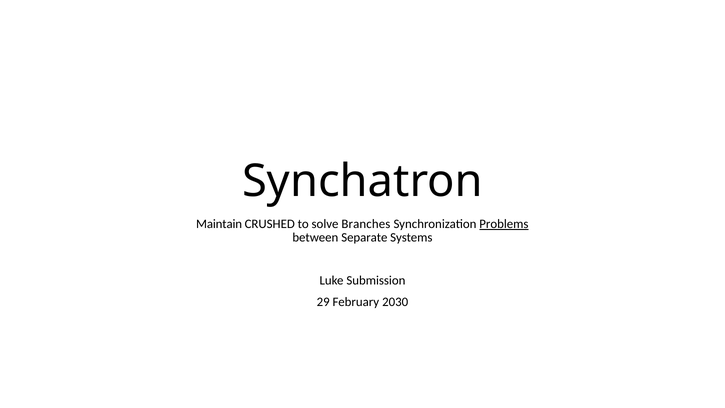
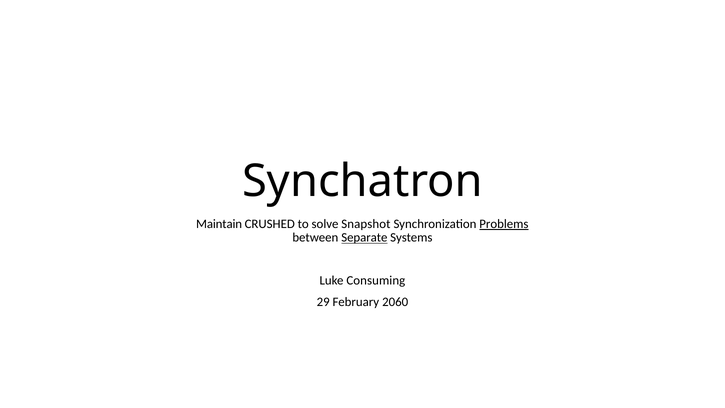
Branches: Branches -> Snapshot (366, 224)
Separate underline: none -> present (364, 238)
Submission: Submission -> Consuming (376, 280)
2030: 2030 -> 2060 (395, 302)
